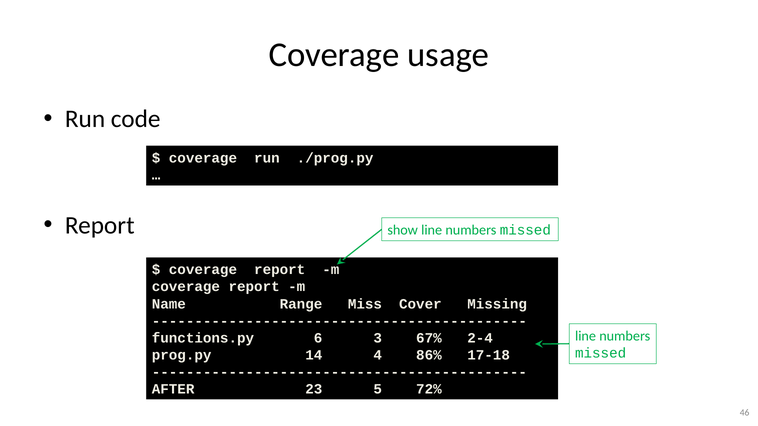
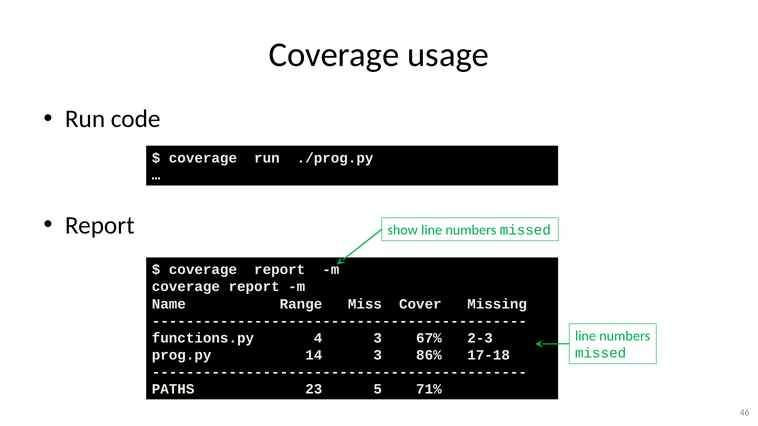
6: 6 -> 4 (318, 338)
2-4: 2-4 -> 2-3 (480, 338)
14 4: 4 -> 3 (378, 355)
AFTER: AFTER -> PATHS (173, 389)
72%: 72% -> 71% (429, 389)
